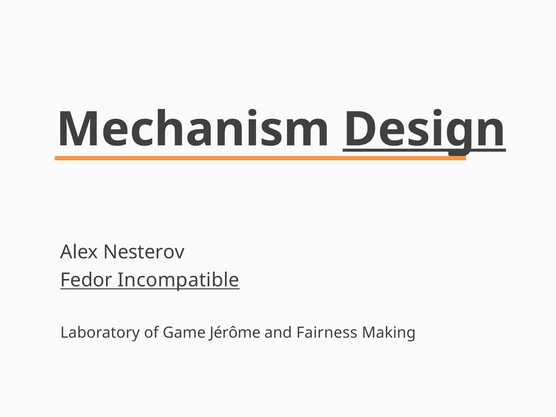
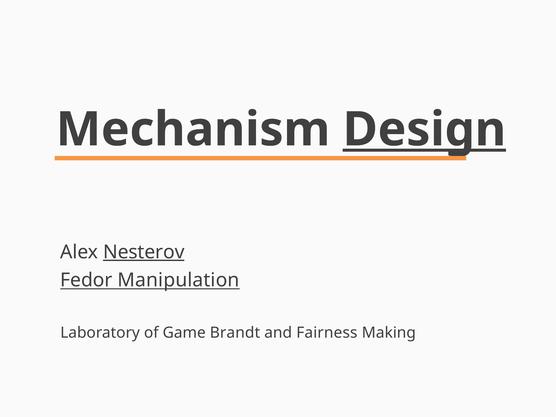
Nesterov underline: none -> present (144, 252)
Incompatible: Incompatible -> Manipulation (179, 280)
Jérôme: Jérôme -> Brandt (235, 333)
